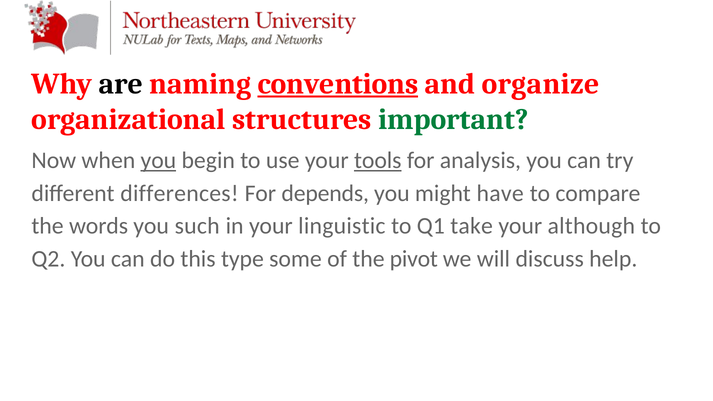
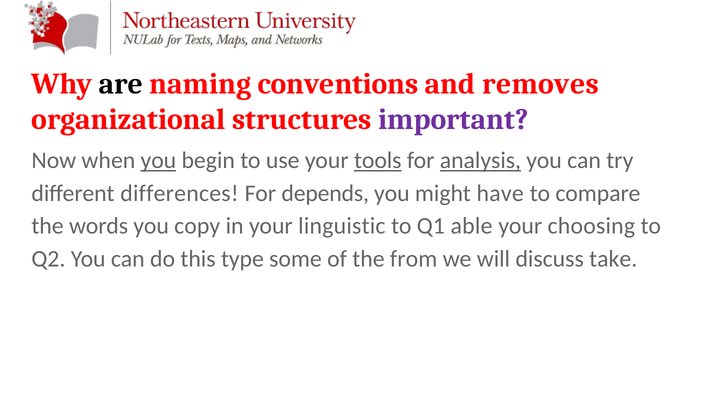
conventions underline: present -> none (338, 84)
organize: organize -> removes (541, 84)
important colour: green -> purple (453, 119)
analysis underline: none -> present (480, 161)
such: such -> copy (197, 226)
take: take -> able (472, 226)
although: although -> choosing (591, 226)
pivot: pivot -> from (414, 259)
help: help -> take (613, 259)
